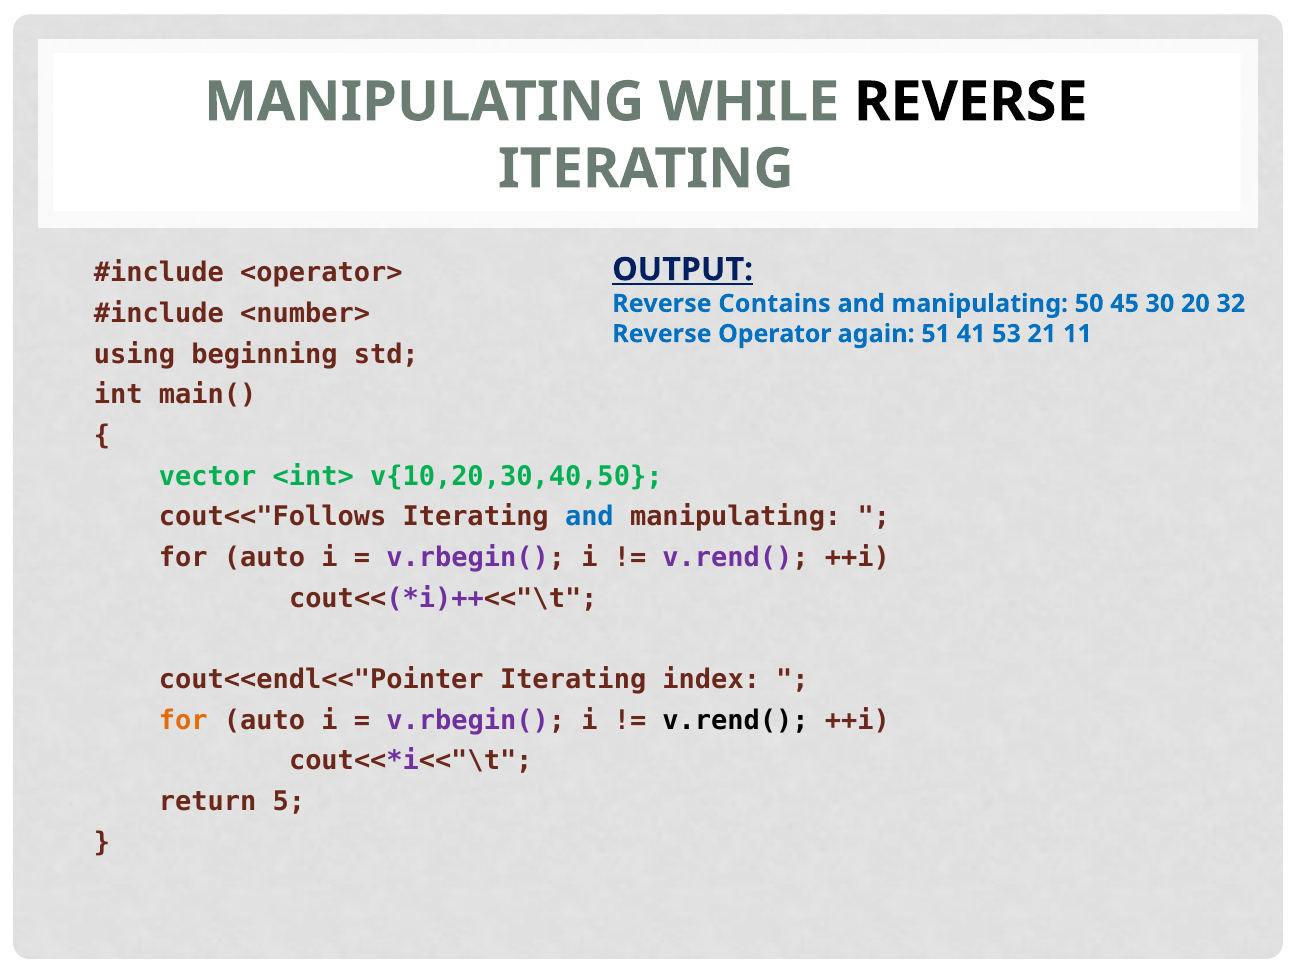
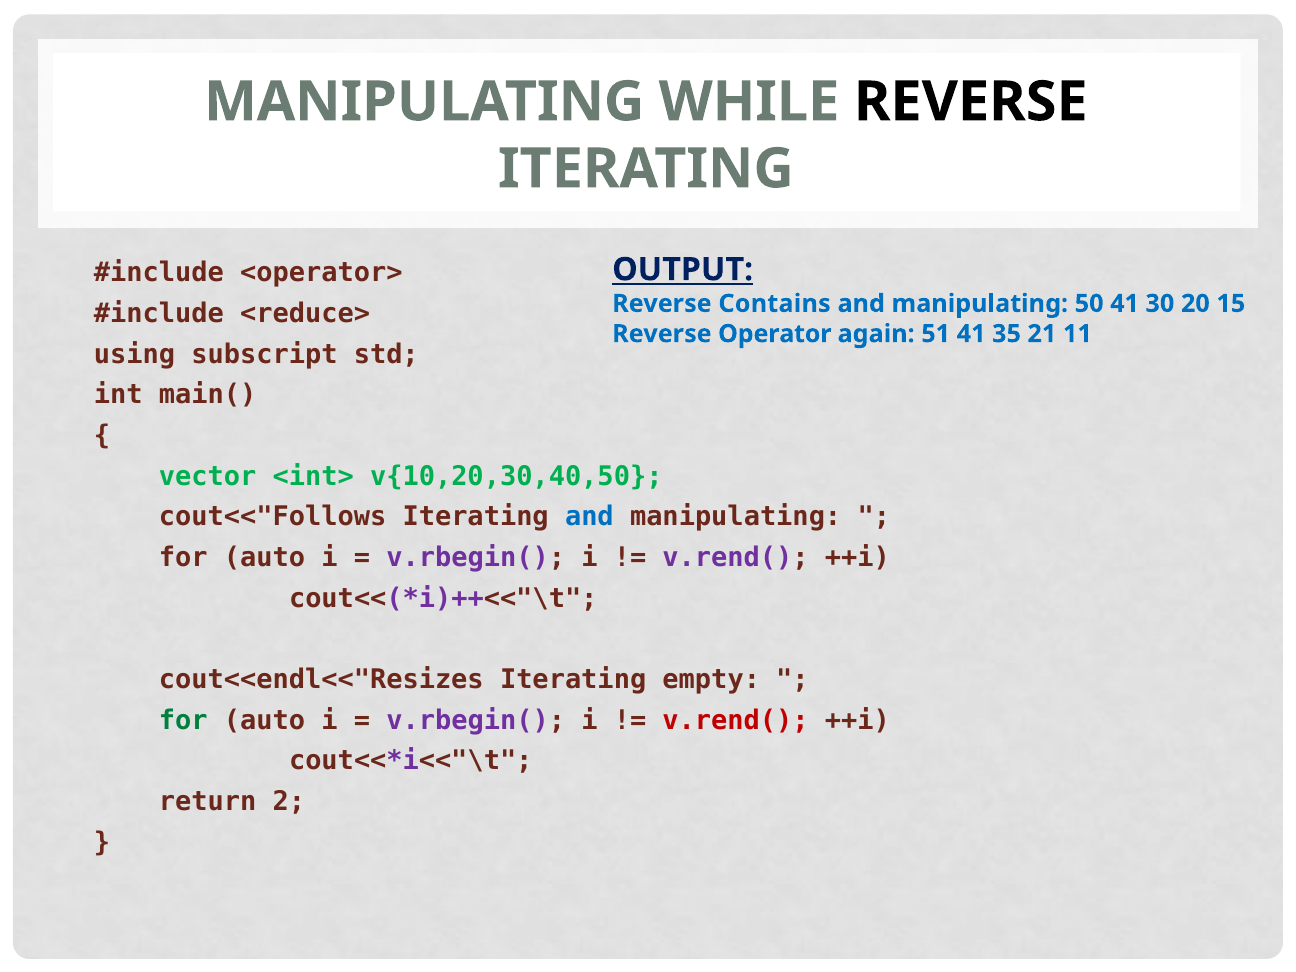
50 45: 45 -> 41 (1125, 304)
32: 32 -> 15 (1231, 304)
<number>: <number> -> <reduce> (305, 314)
53: 53 -> 35 (1007, 334)
beginning: beginning -> subscript (264, 354)
cout<<endl<<"Pointer: cout<<endl<<"Pointer -> cout<<endl<<"Resizes (321, 680)
index: index -> empty (711, 680)
for colour: orange -> green (183, 720)
v.rend( colour: black -> red (736, 720)
5: 5 -> 2 (289, 802)
